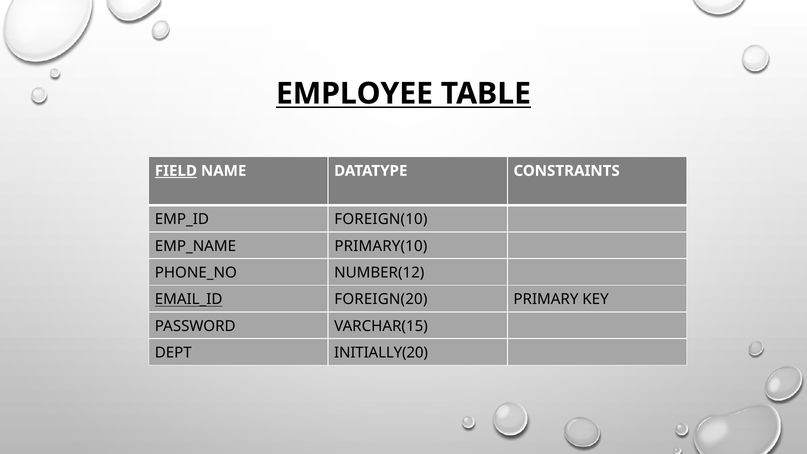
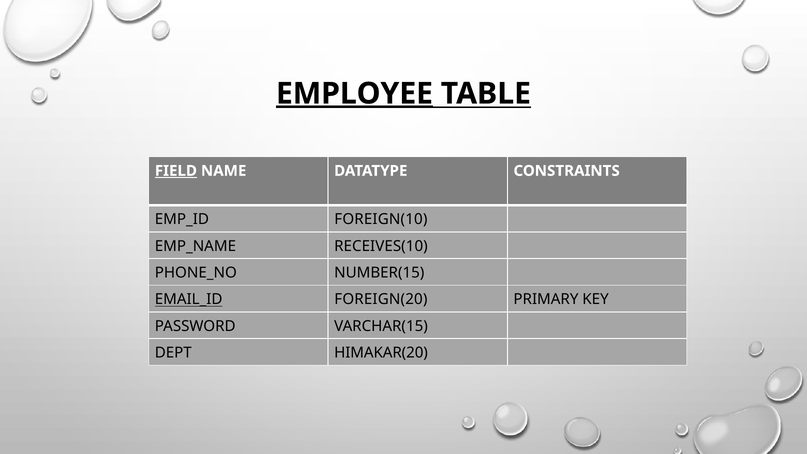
EMPLOYEE underline: none -> present (354, 94)
PRIMARY(10: PRIMARY(10 -> RECEIVES(10 (381, 246)
NUMBER(12: NUMBER(12 -> NUMBER(15 (379, 273)
INITIALLY(20: INITIALLY(20 -> HIMAKAR(20 (381, 353)
